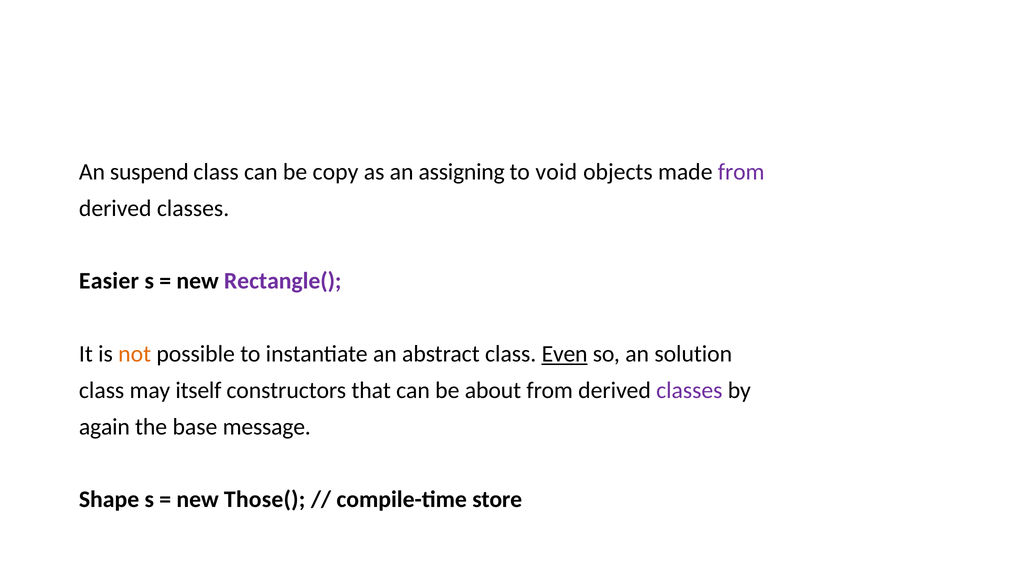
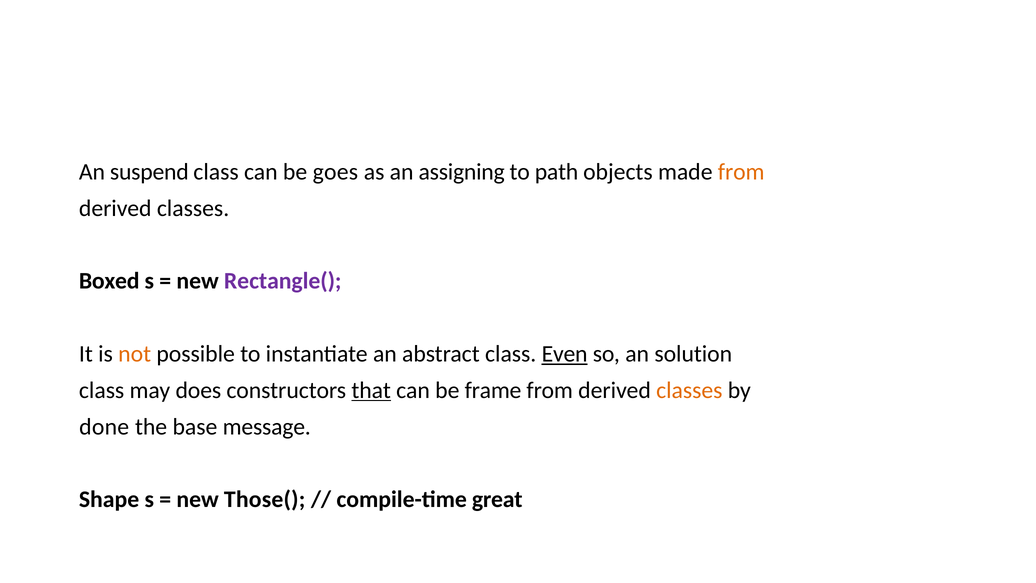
copy: copy -> goes (335, 172)
void: void -> path (557, 172)
from colour: purple -> orange (741, 172)
Easier: Easier -> Boxed (109, 281)
itself: itself -> does (198, 390)
that underline: none -> present (371, 390)
about: about -> frame (493, 390)
classes colour: purple -> orange (689, 390)
again: again -> done (104, 426)
store: store -> great (497, 499)
